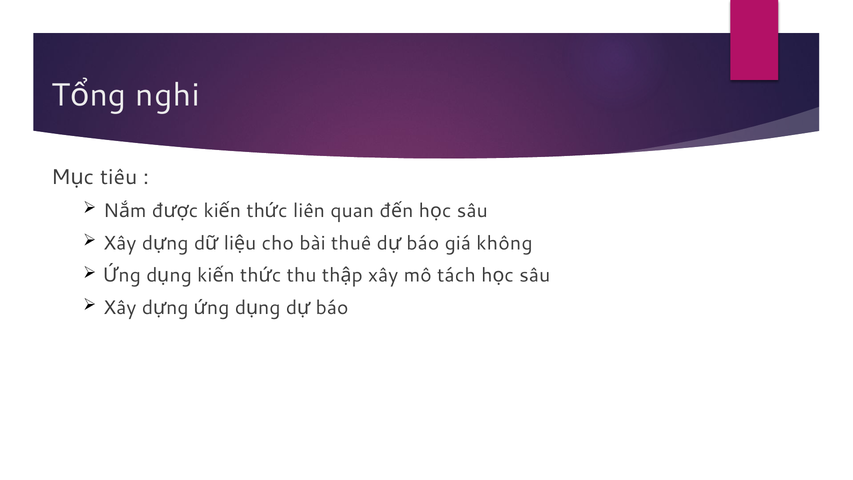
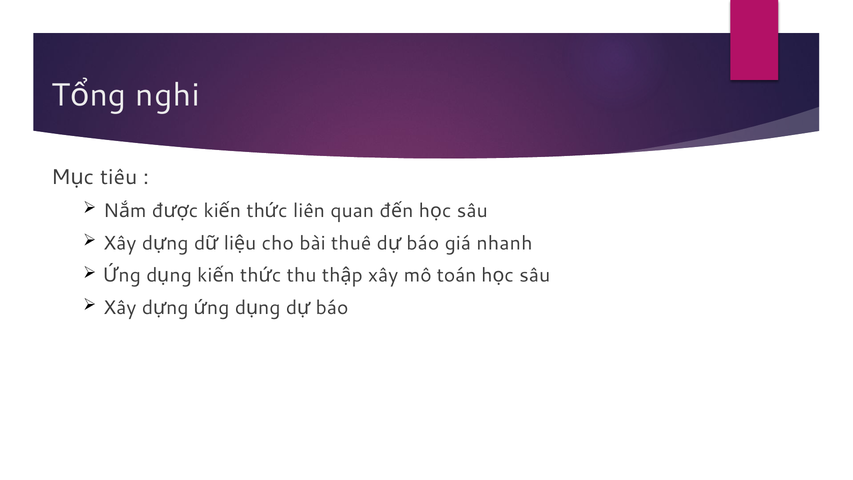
không: không -> nhanh (504, 243)
tách: tách -> toán (457, 275)
